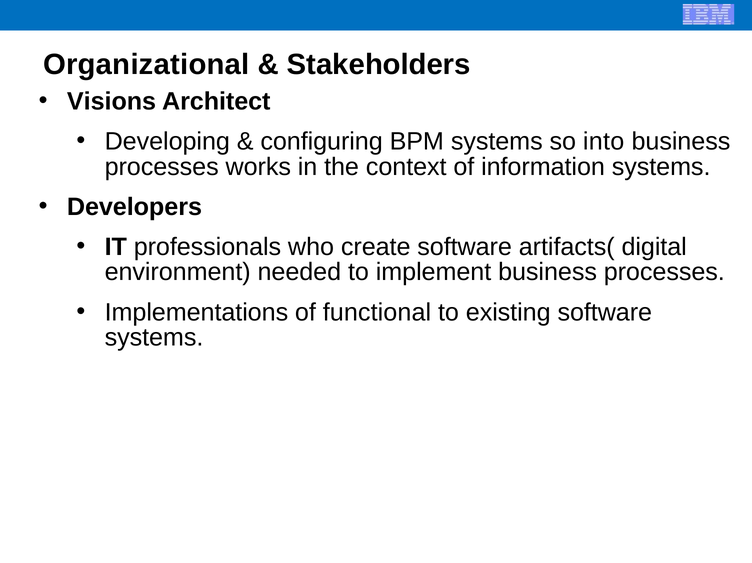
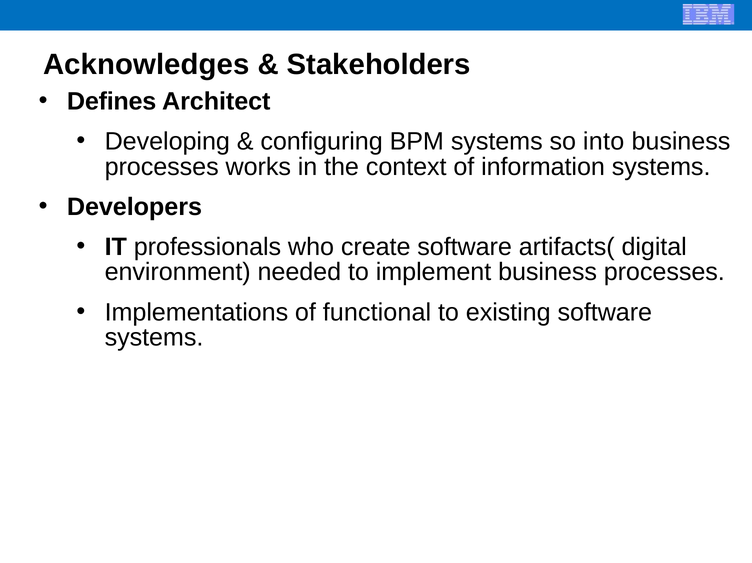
Organizational: Organizational -> Acknowledges (146, 65)
Visions: Visions -> Defines (112, 102)
